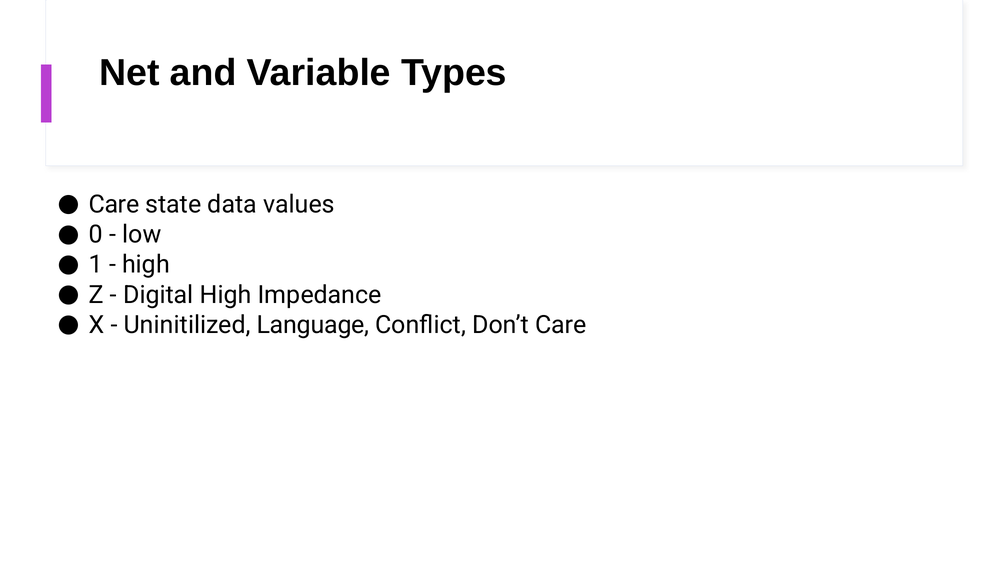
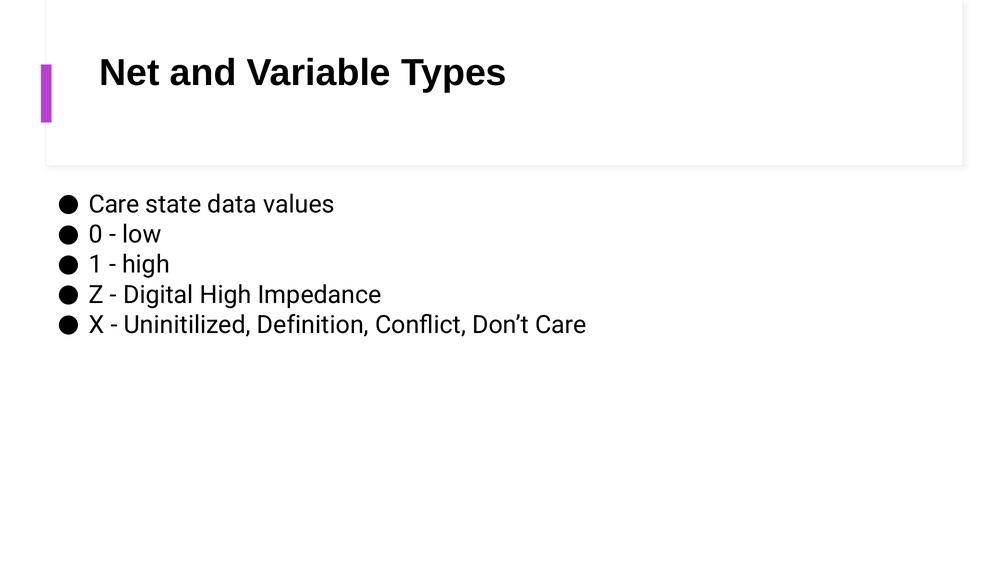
Language: Language -> Definition (313, 325)
